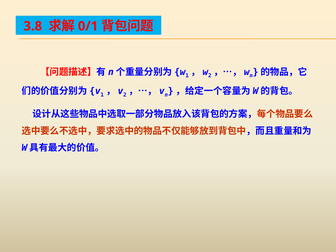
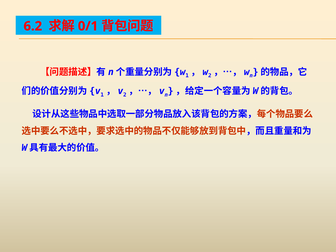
3.8: 3.8 -> 6.2 (33, 26)
